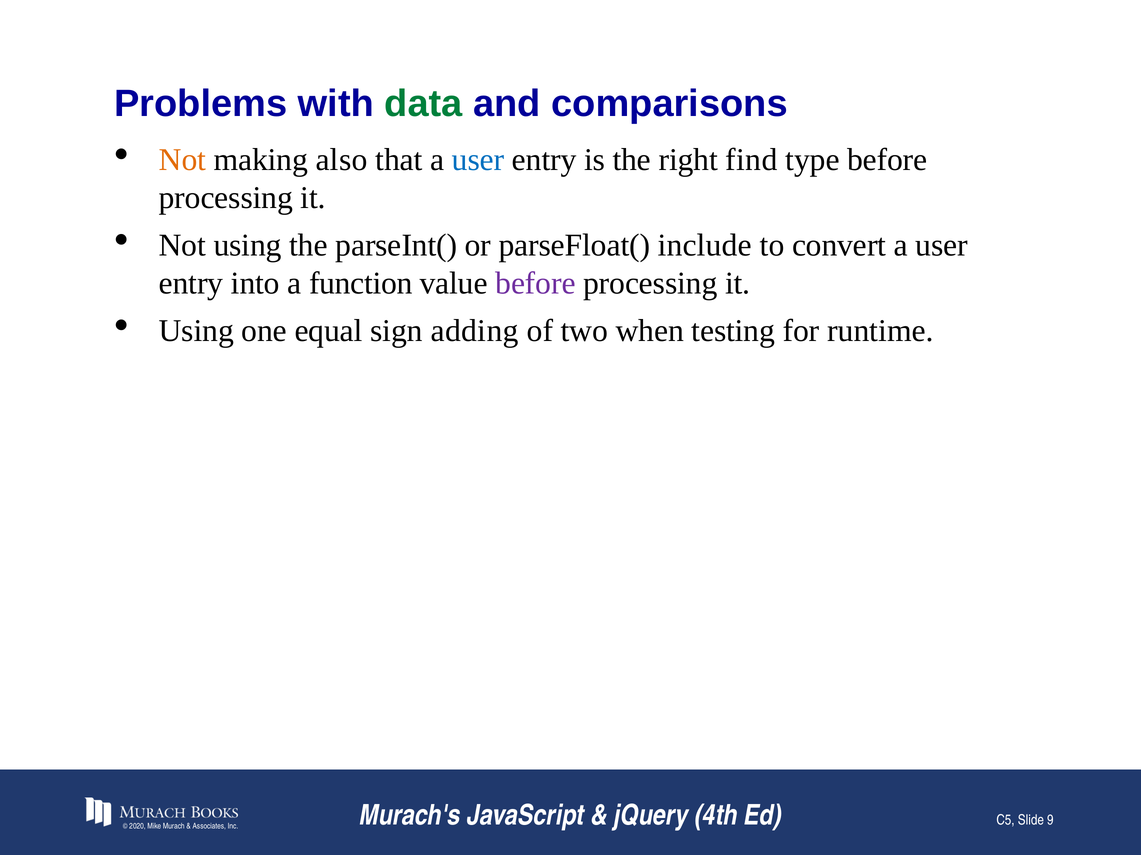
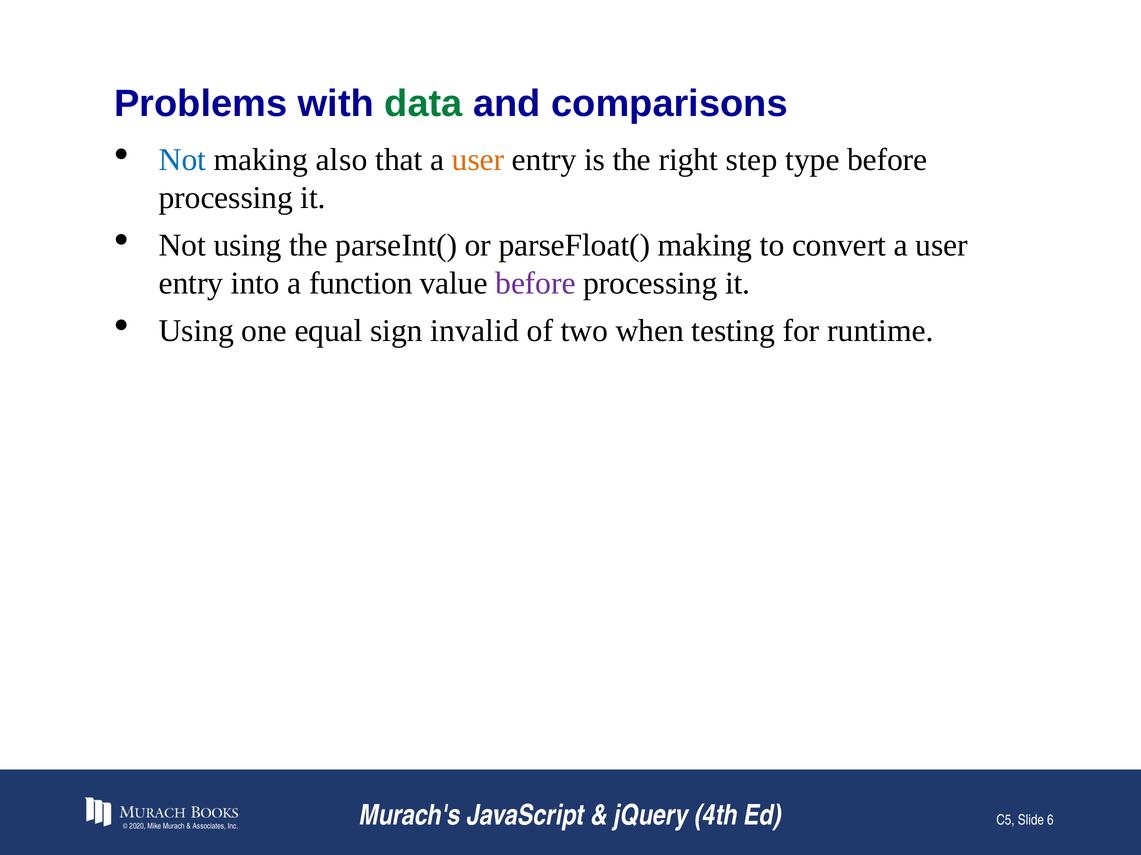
Not colour: orange -> blue (182, 160)
user colour: blue -> orange (478, 160)
find: find -> step (752, 160)
parseFloat( include: include -> making (705, 246)
adding: adding -> invalid (475, 331)
9: 9 -> 6 (1050, 821)
